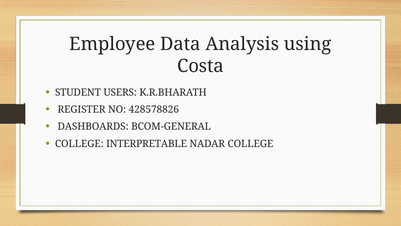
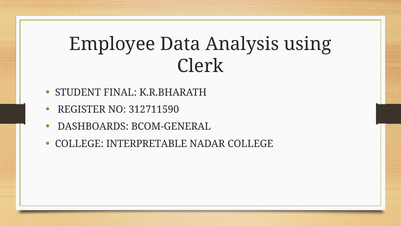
Costa: Costa -> Clerk (200, 66)
USERS: USERS -> FINAL (120, 92)
428578826: 428578826 -> 312711590 (154, 109)
